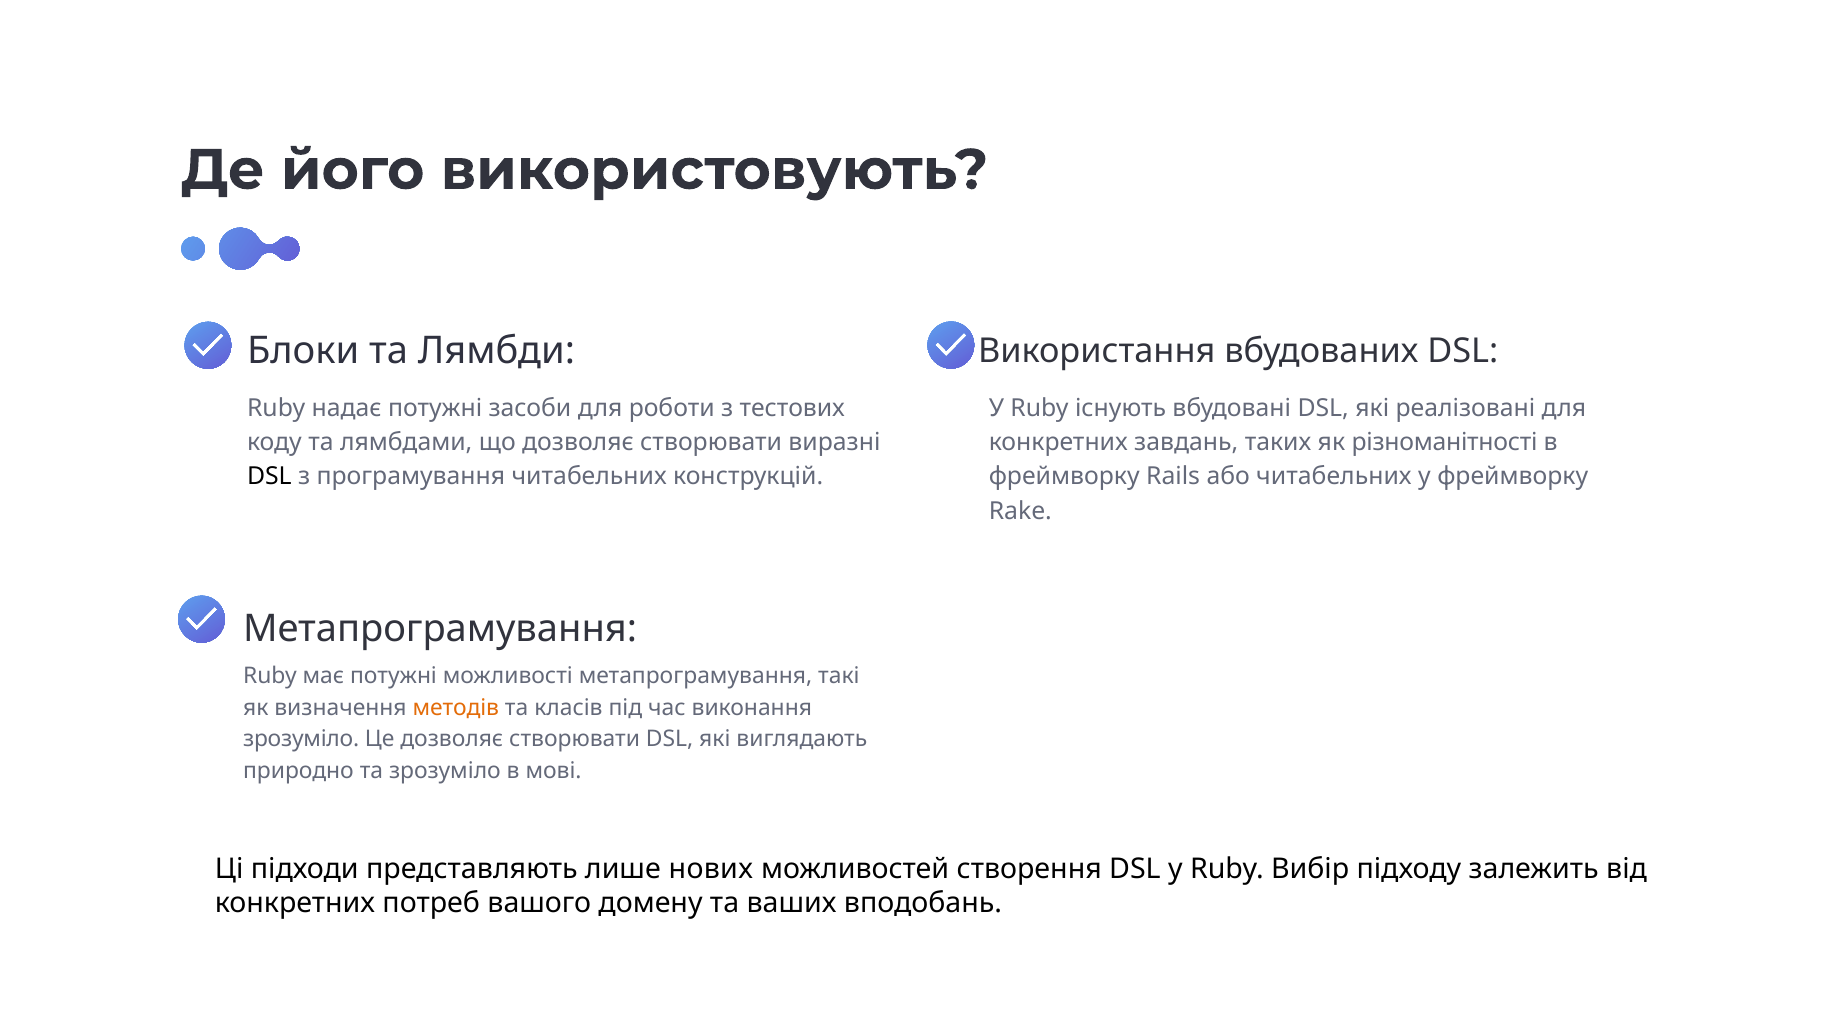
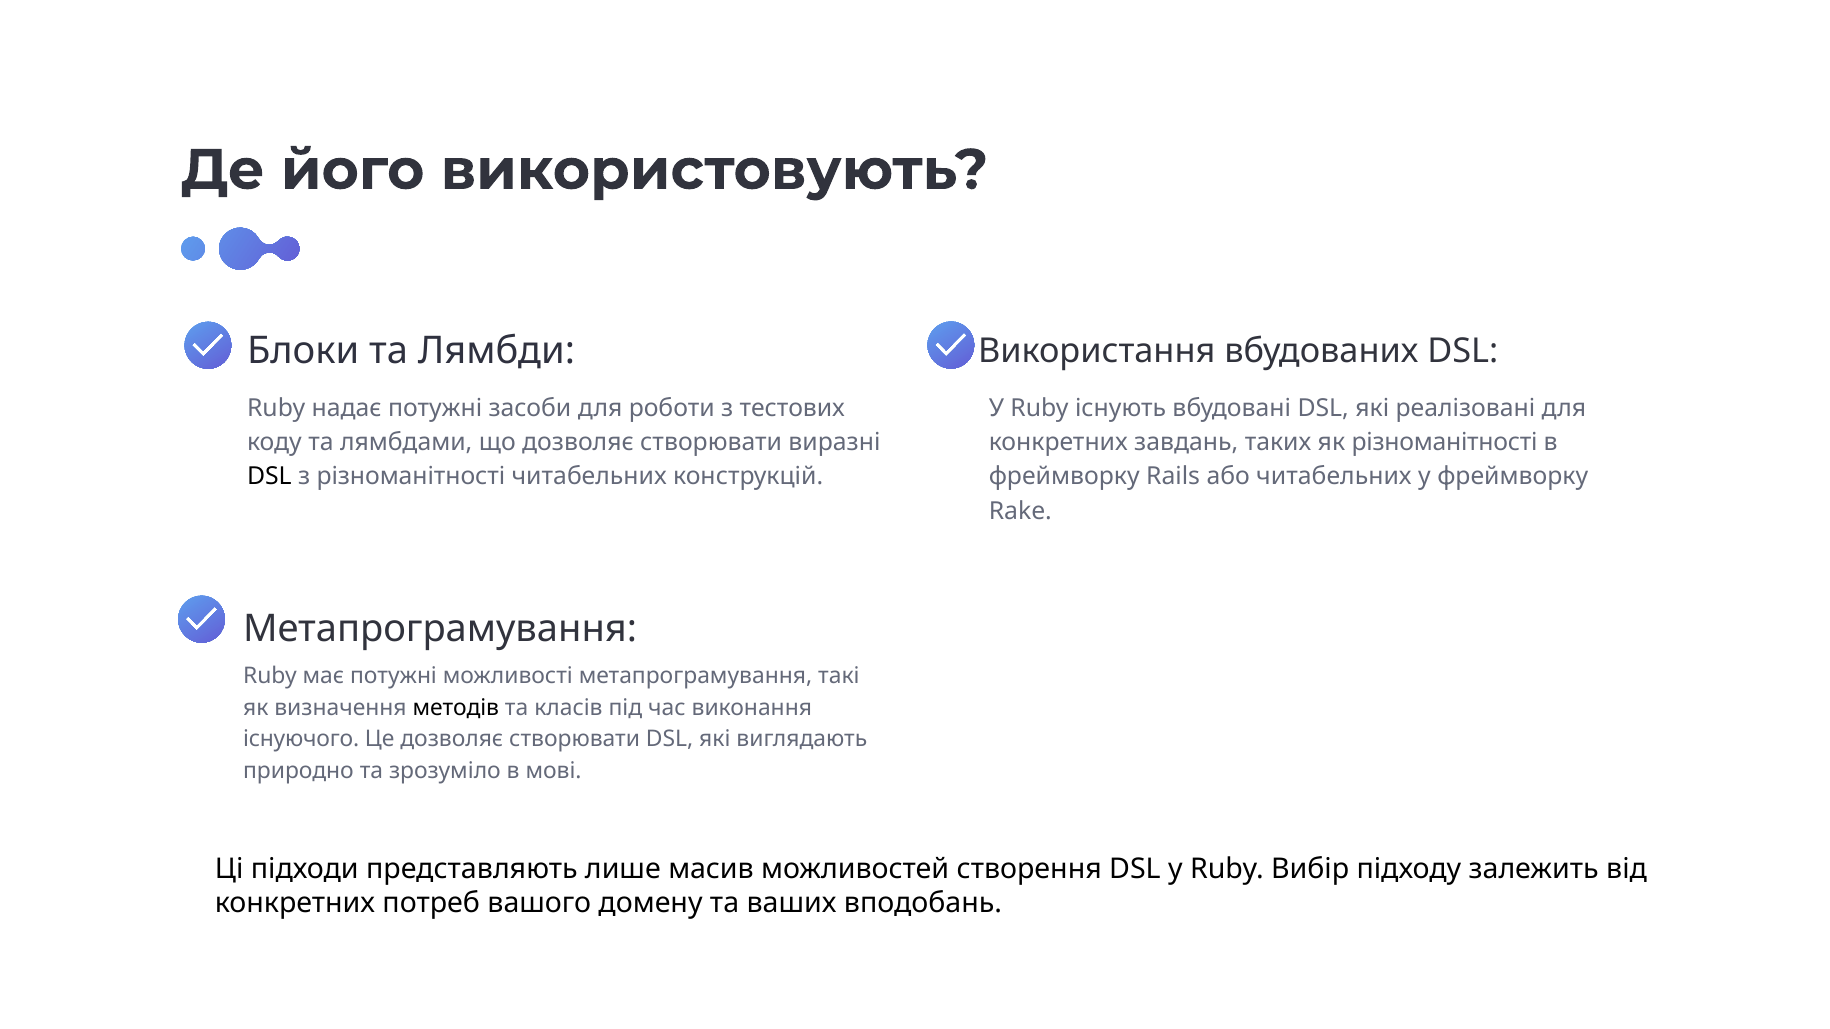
з програмування: програмування -> різноманітності (411, 477)
методів colour: orange -> black (456, 708)
зрозуміло: зрозуміло -> існуючого (301, 739)
нових: нових -> масив (711, 869)
